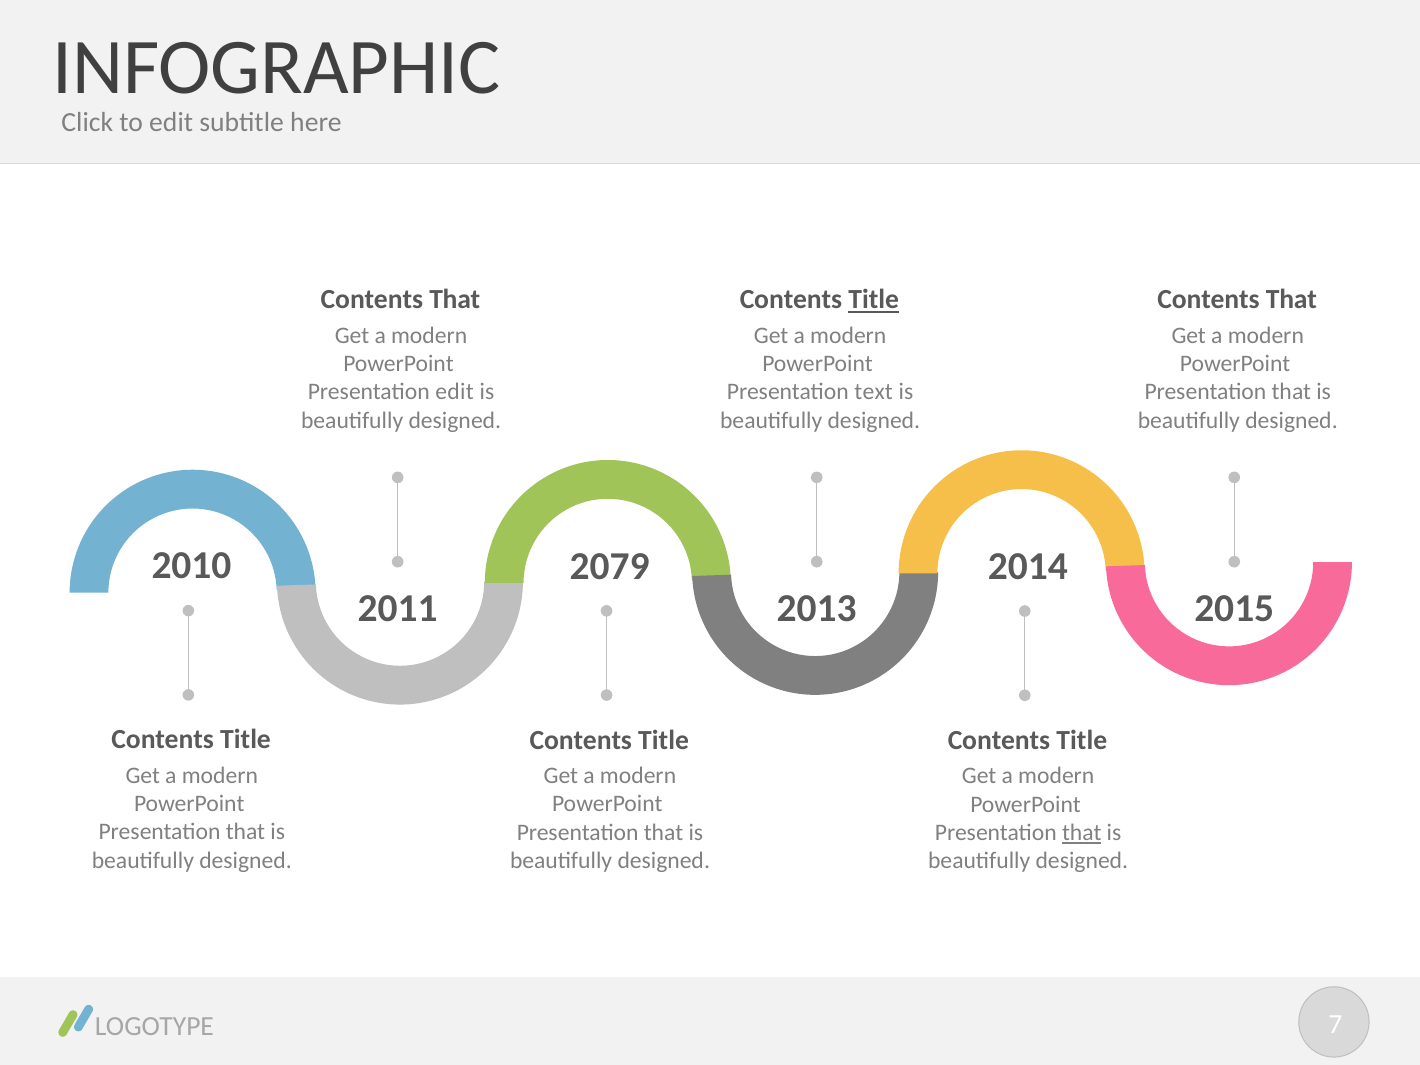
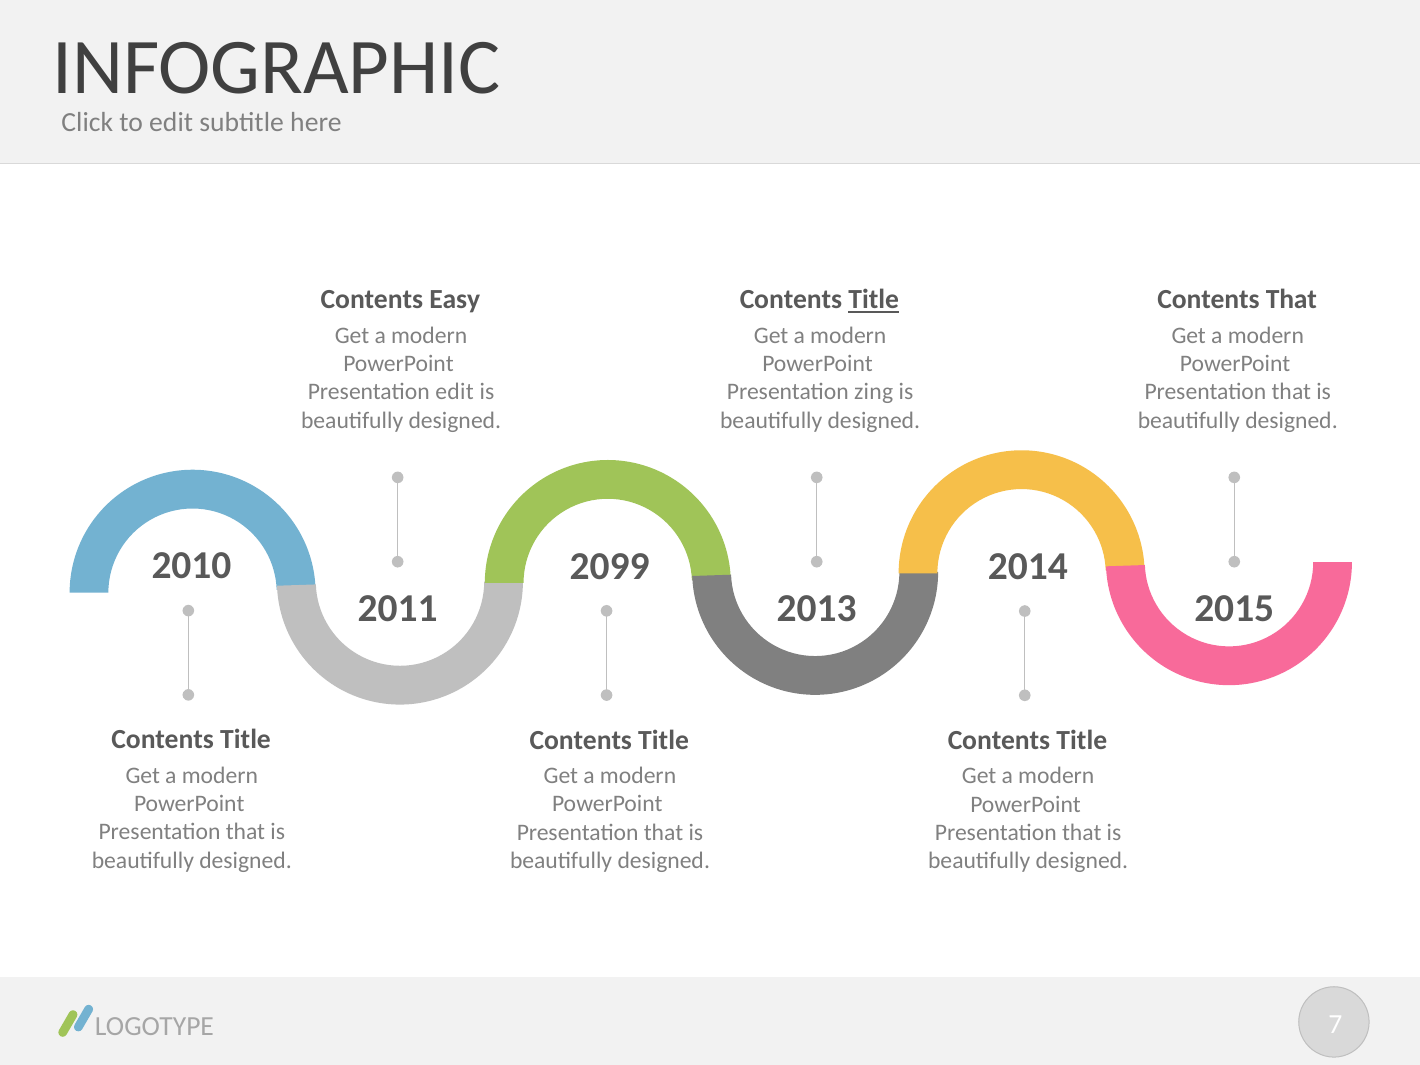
That: That -> Easy (455, 300)
text: text -> zing (874, 392)
2079: 2079 -> 2099 (610, 566)
that underline: present -> none (1082, 833)
